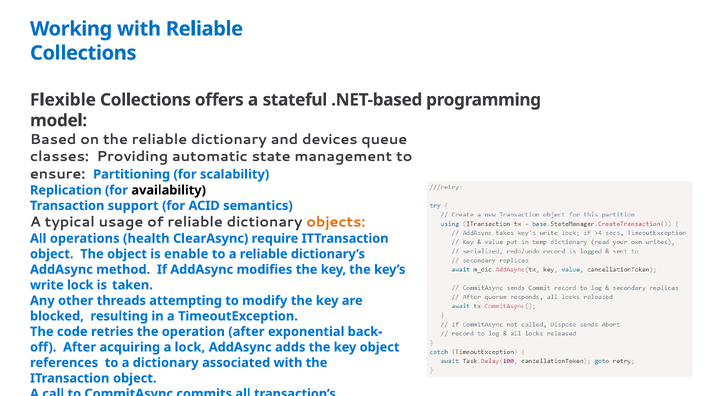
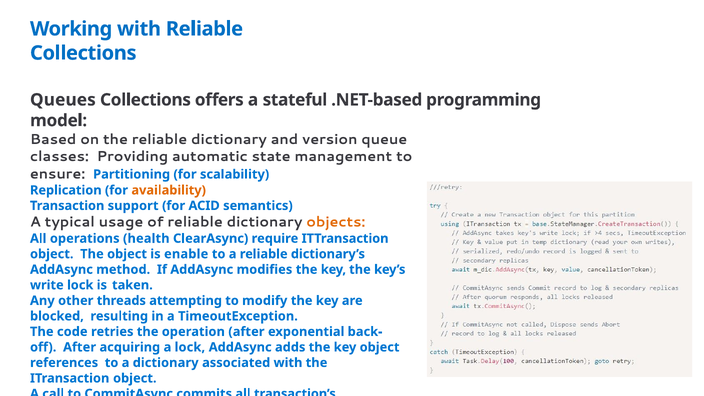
Flexible: Flexible -> Queues (63, 100)
devices: devices -> version (330, 139)
availability colour: black -> orange (169, 190)
